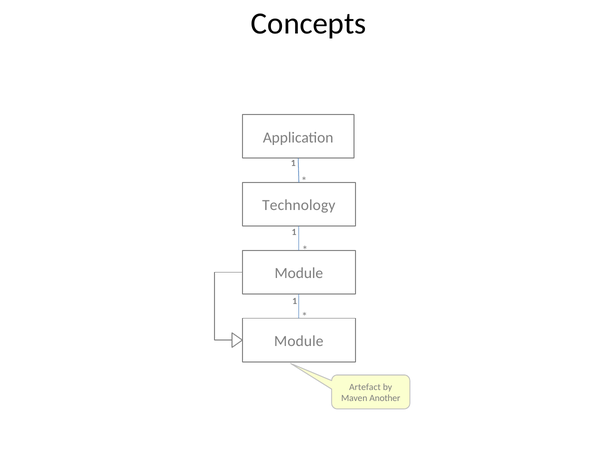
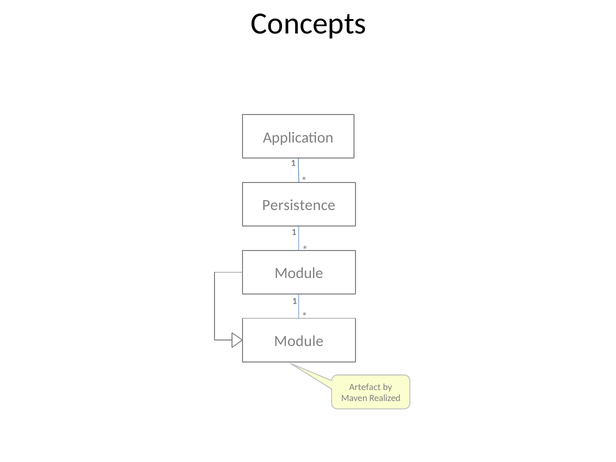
Technology: Technology -> Persistence (299, 205)
Another: Another -> Realized (385, 398)
